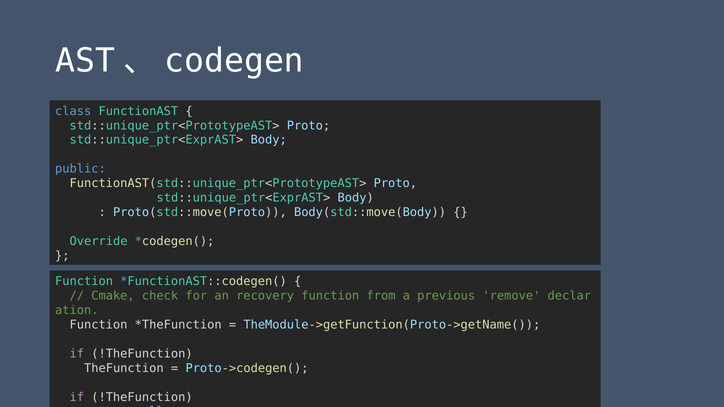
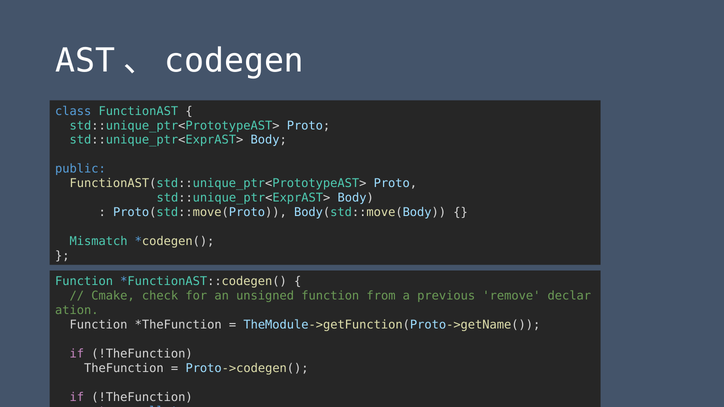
Override: Override -> Mismatch (99, 241)
recovery: recovery -> unsigned (265, 296)
